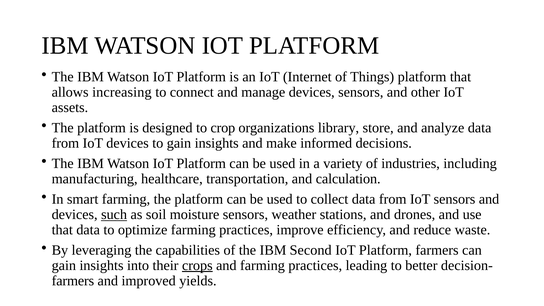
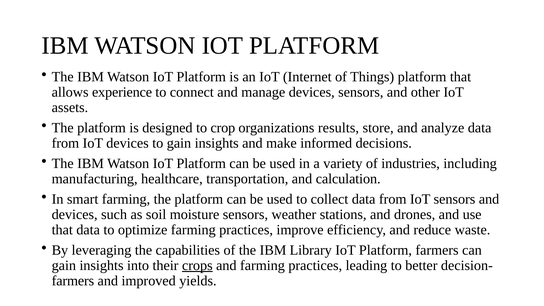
increasing: increasing -> experience (122, 92)
library: library -> results (338, 128)
such underline: present -> none (114, 215)
Second: Second -> Library (311, 250)
